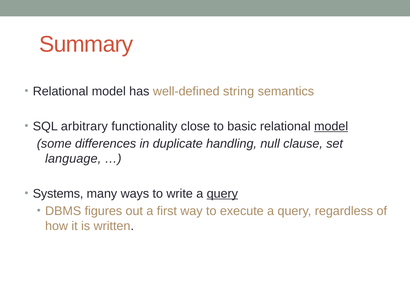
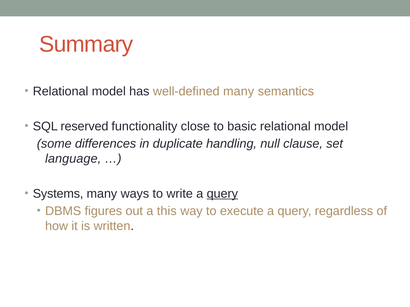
well-defined string: string -> many (239, 91)
arbitrary: arbitrary -> reserved (84, 126)
model underline: present -> none (331, 126)
first: first -> this (167, 212)
